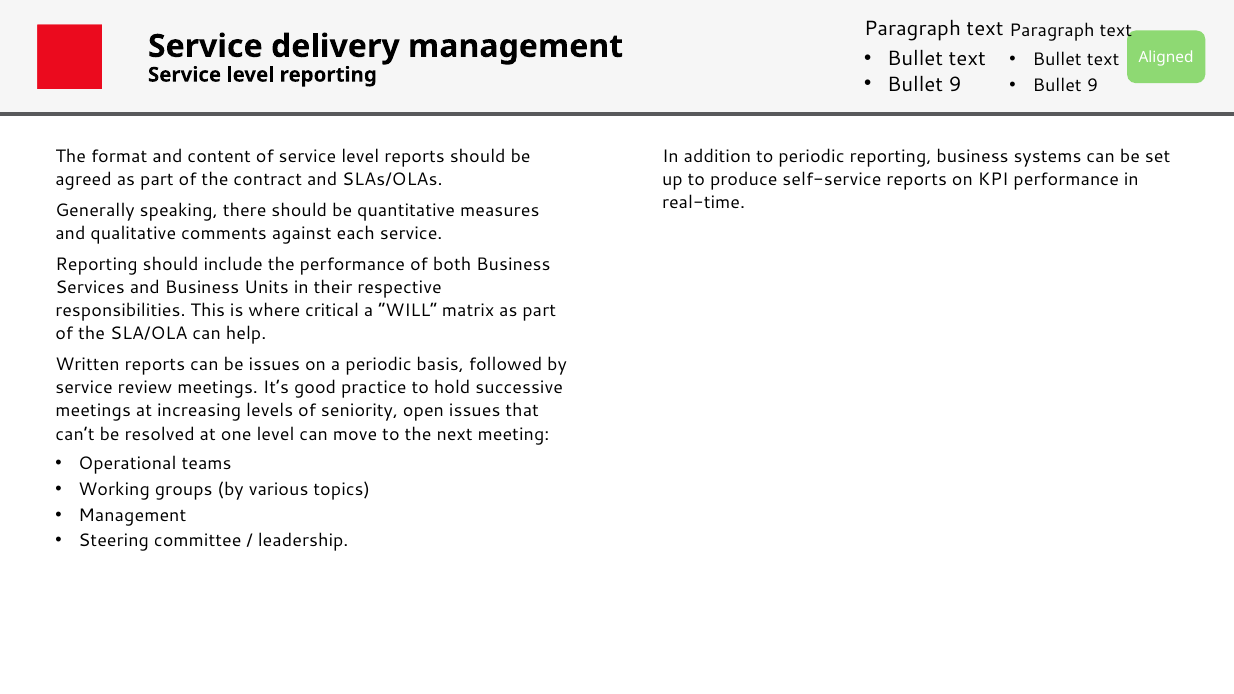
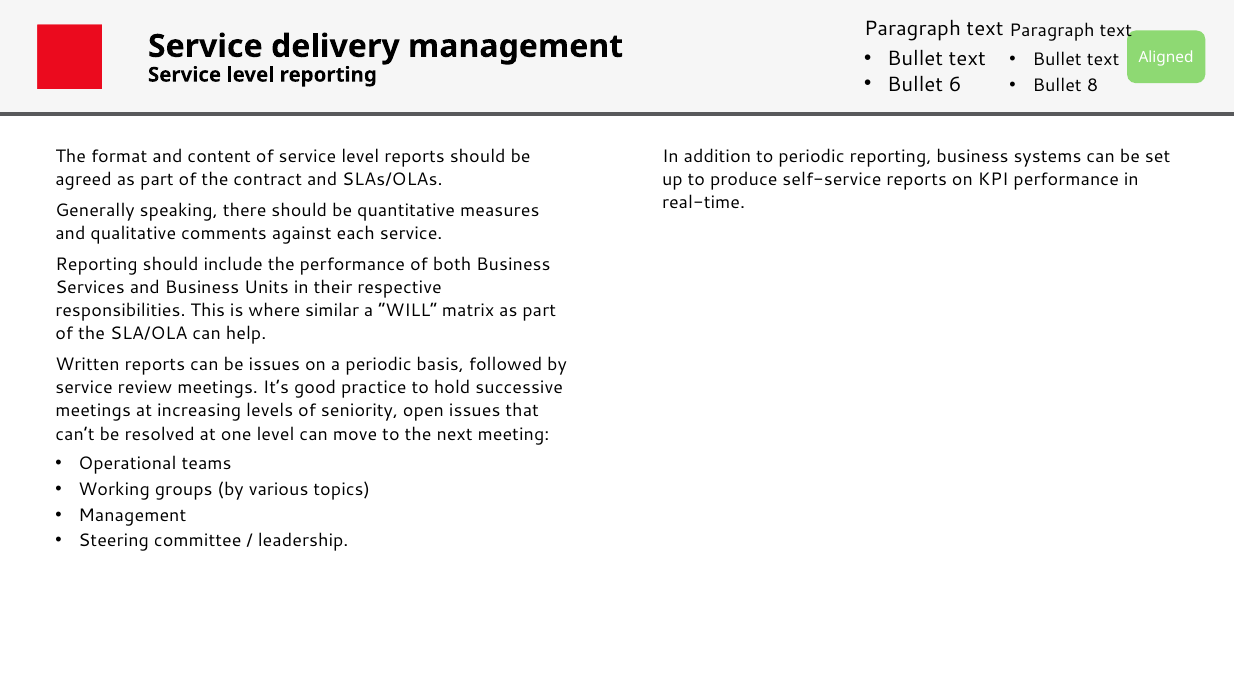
9: 9 -> 6 (955, 84)
9: 9 -> 8 (1093, 86)
critical: critical -> similar (332, 311)
